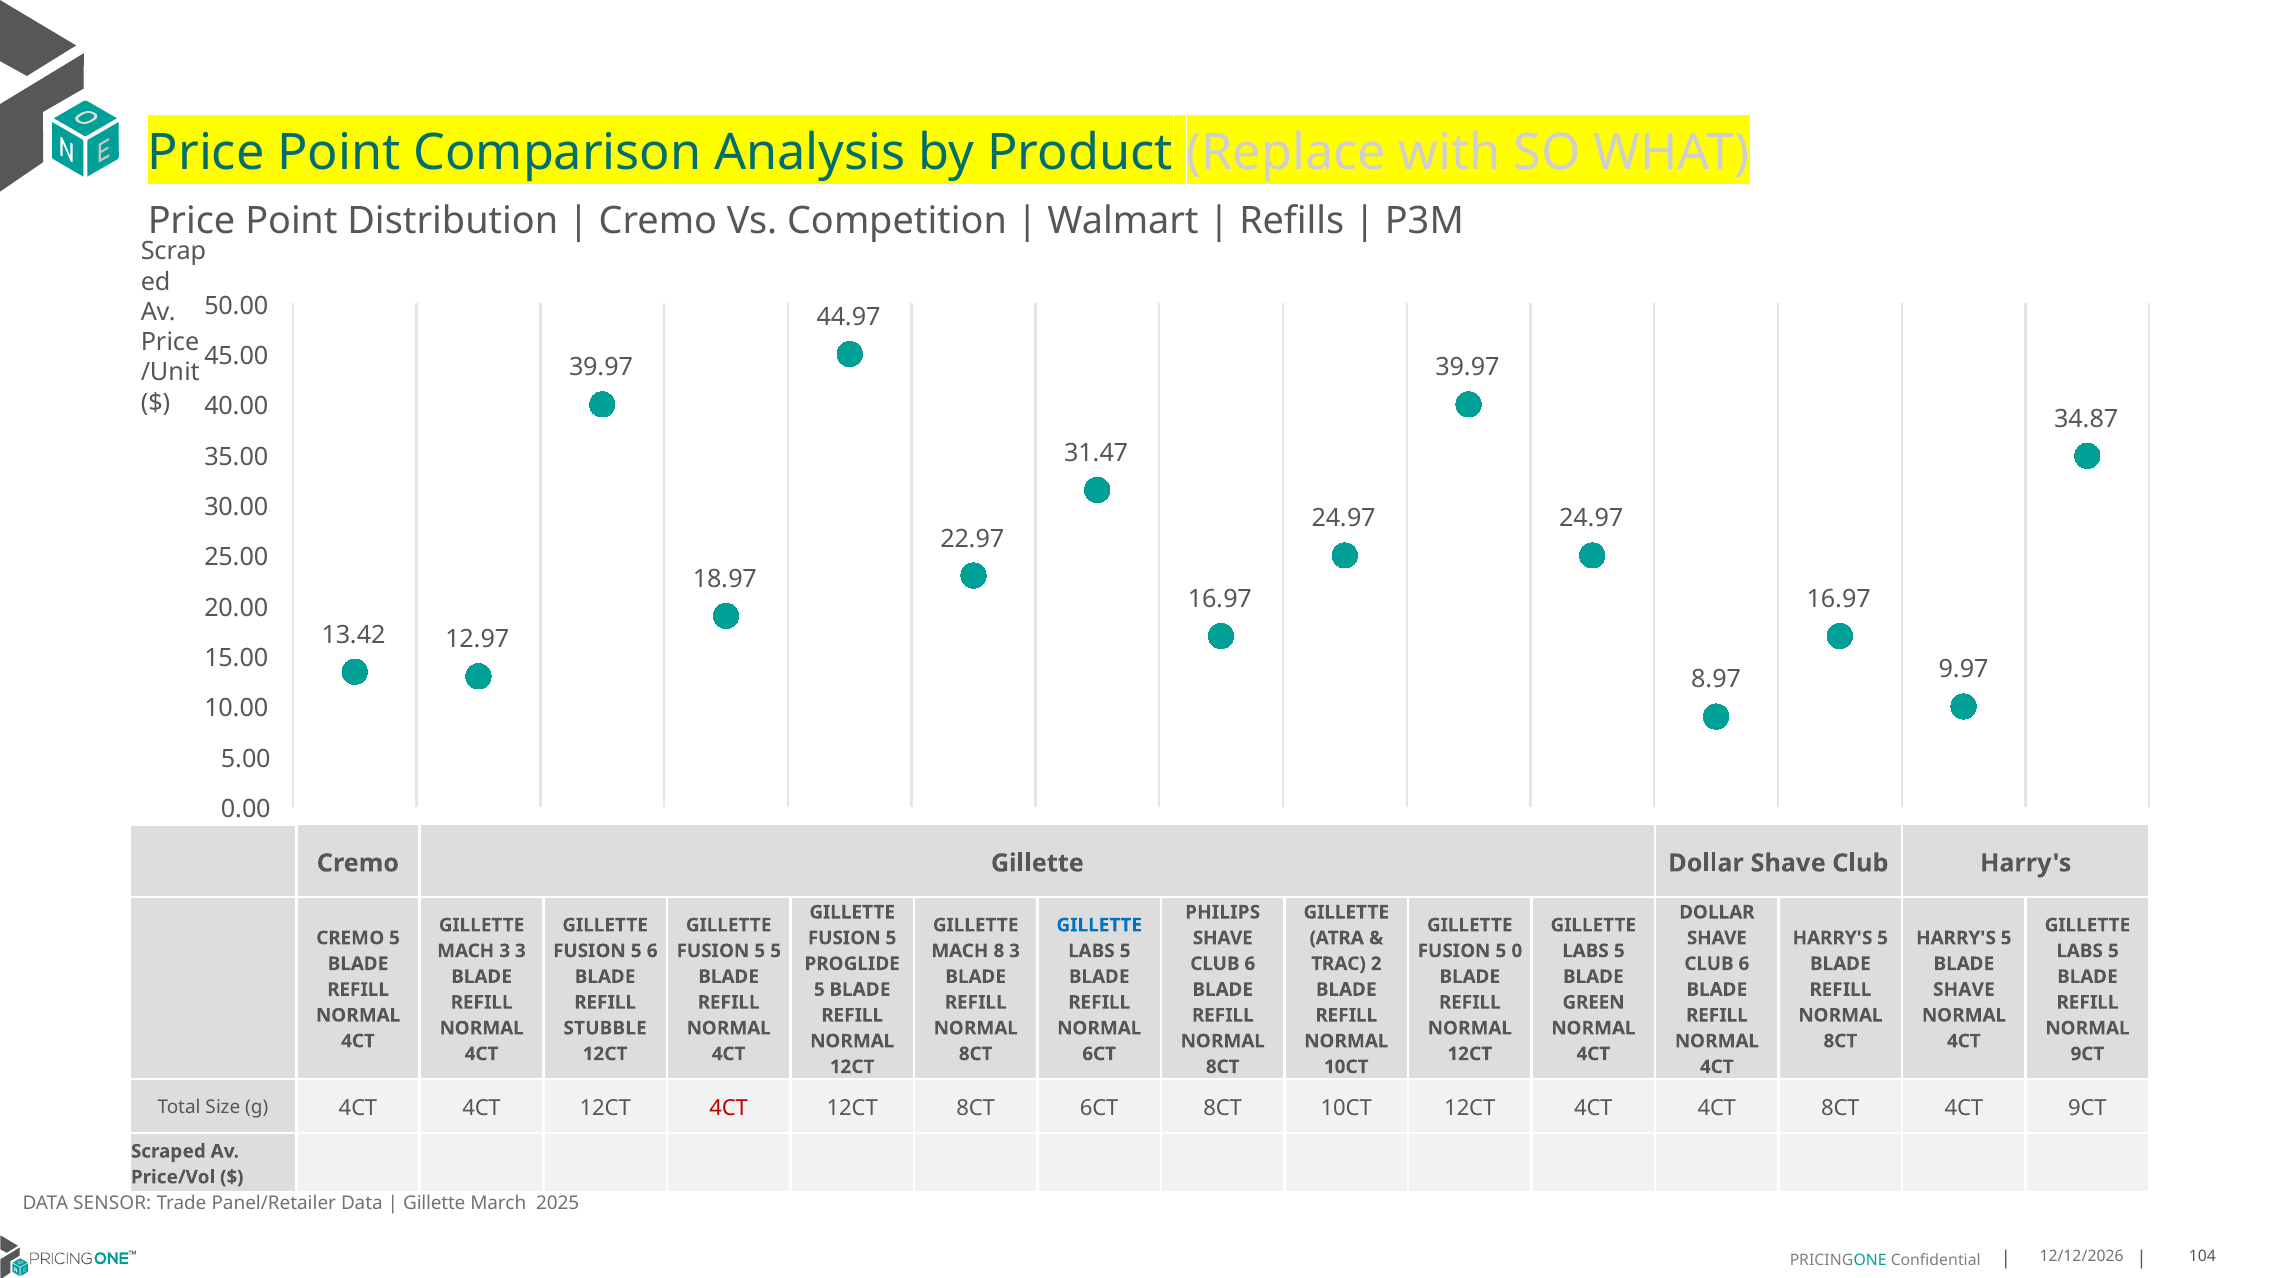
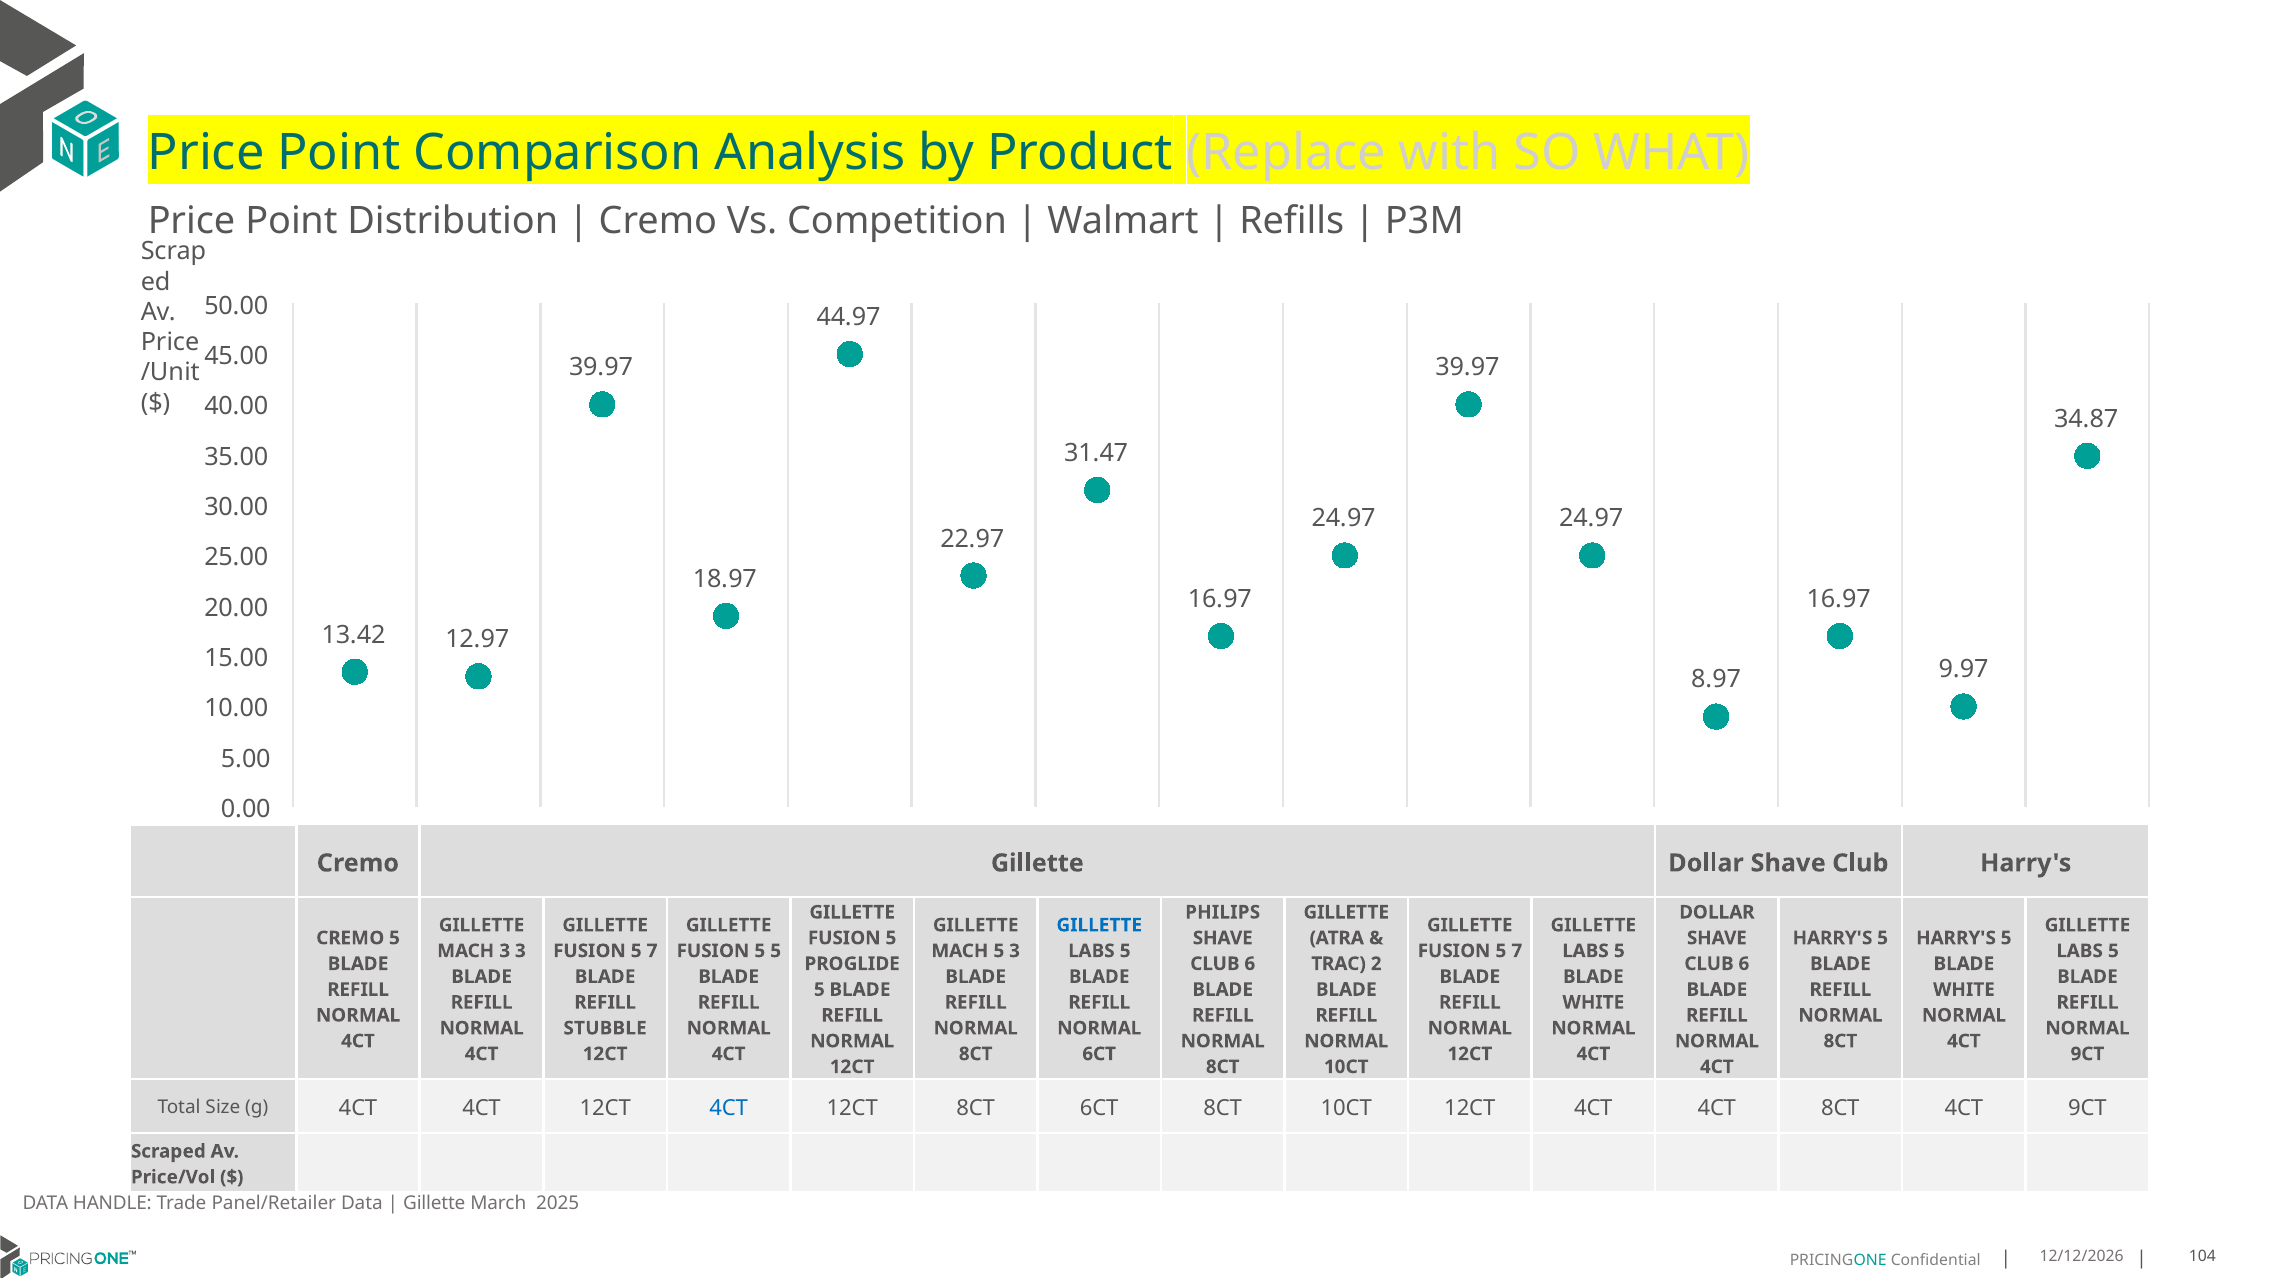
6: 6 -> 7 (652, 951)
MACH 8: 8 -> 5 (999, 951)
0: 0 -> 7 (1517, 951)
SHAVE: SHAVE -> WHITE (1964, 990)
GREEN: GREEN -> WHITE (1593, 1002)
4CT colour: red -> blue (729, 1108)
SENSOR: SENSOR -> HANDLE (112, 1204)
